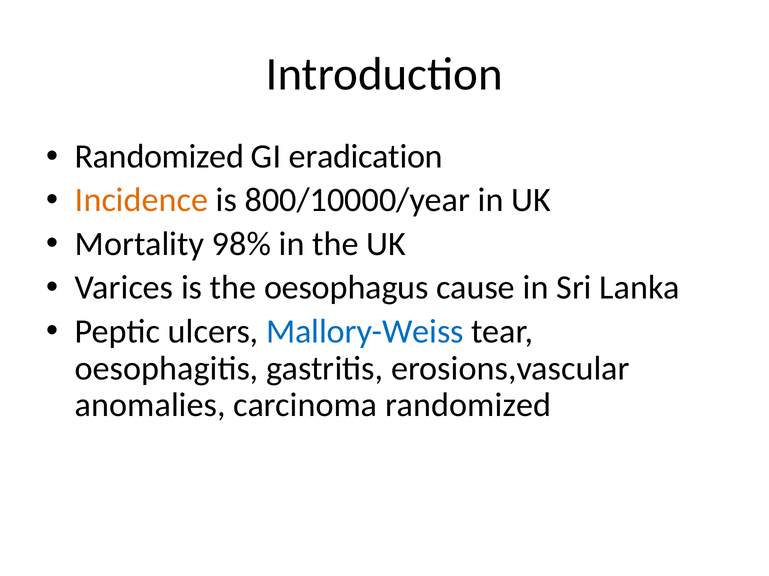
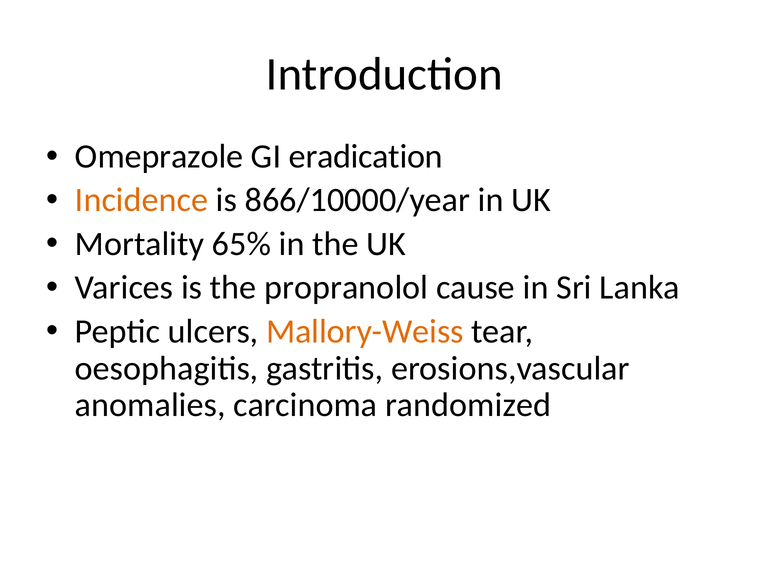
Randomized: Randomized -> Omeprazole (159, 157)
800/10000/year: 800/10000/year -> 866/10000/year (358, 200)
98%: 98% -> 65% (241, 244)
oesophagus: oesophagus -> propranolol (346, 288)
Mallory-Weiss colour: blue -> orange (365, 332)
